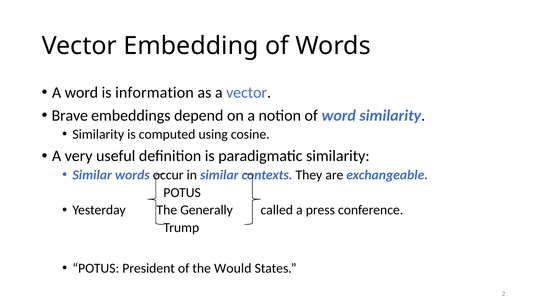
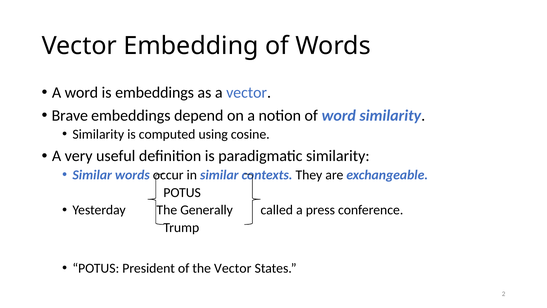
is information: information -> embeddings (155, 92)
the Would: Would -> Vector (233, 268)
